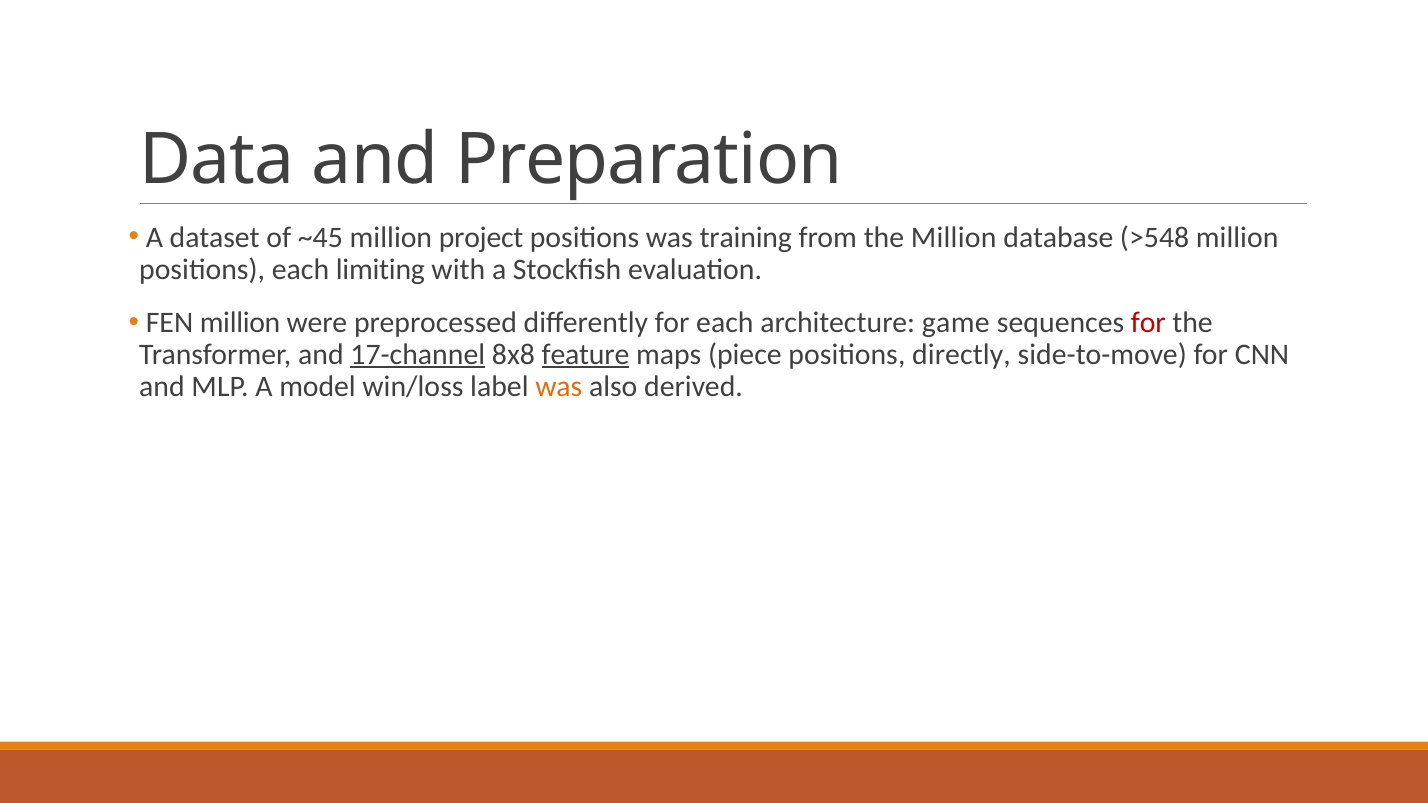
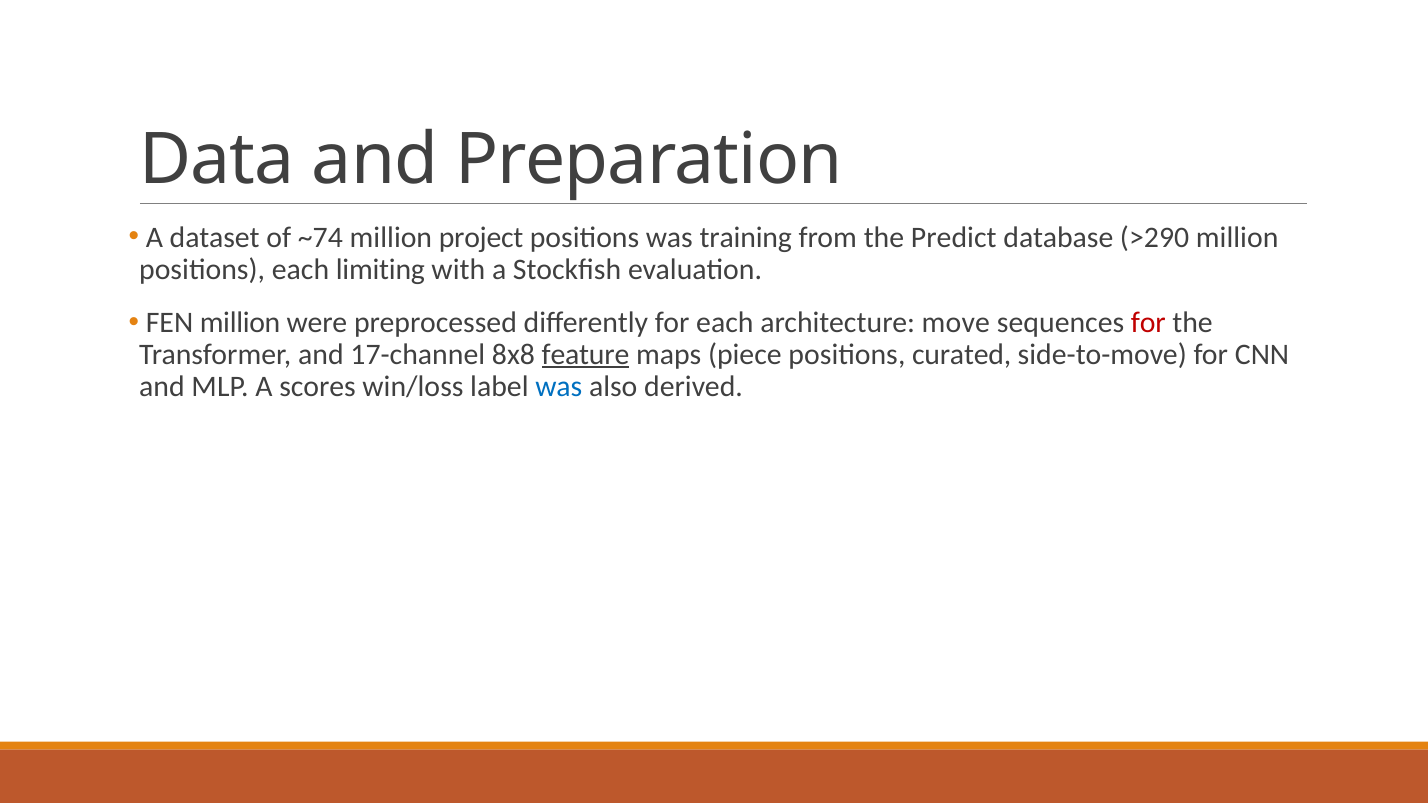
~45: ~45 -> ~74 (320, 237)
the Million: Million -> Predict (954, 237)
>548: >548 -> >290 (1155, 237)
game: game -> move (956, 323)
17-channel underline: present -> none (418, 355)
directly: directly -> curated (962, 355)
model: model -> scores (317, 387)
was colour: orange -> blue (559, 387)
